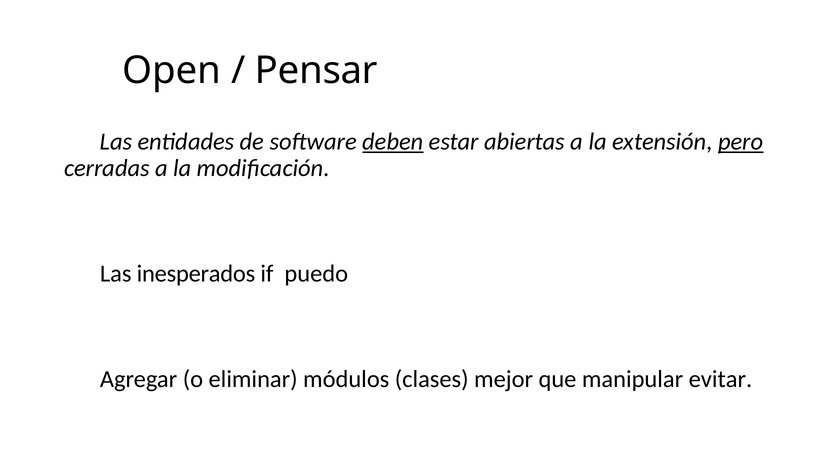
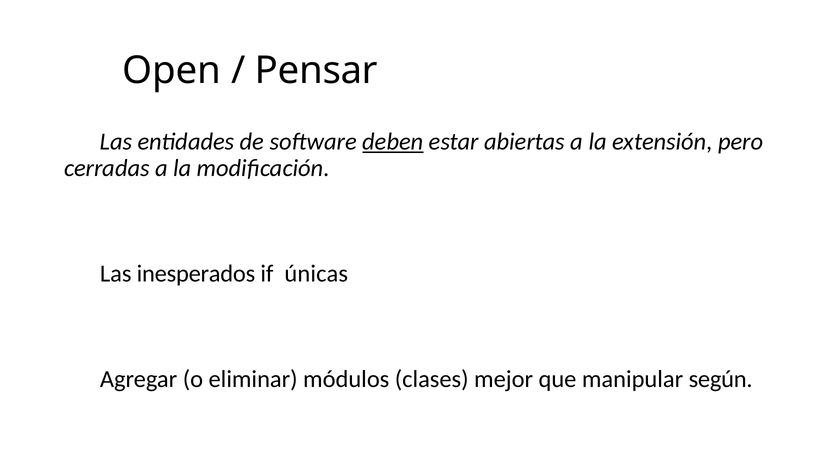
pero underline: present -> none (741, 142)
puedo: puedo -> únicas (316, 274)
evitar: evitar -> según (721, 380)
